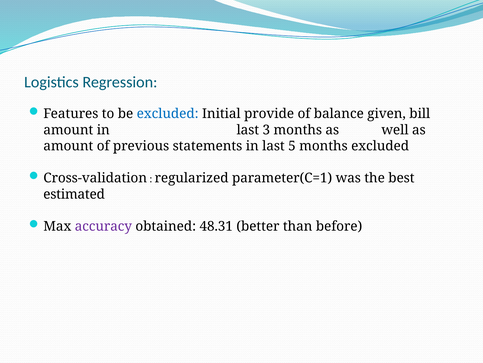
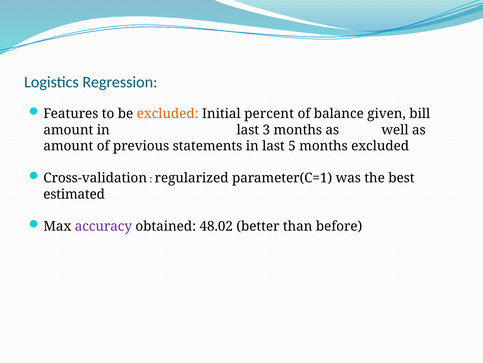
excluded colour: blue -> orange (168, 114)
provide: provide -> percent (269, 114)
48.31: 48.31 -> 48.02 (216, 226)
